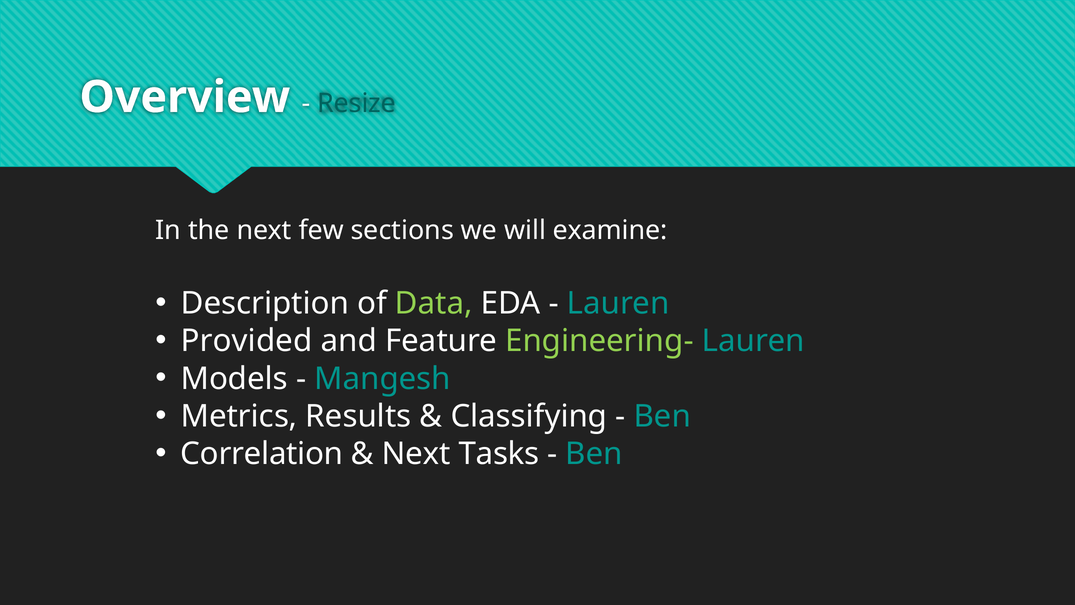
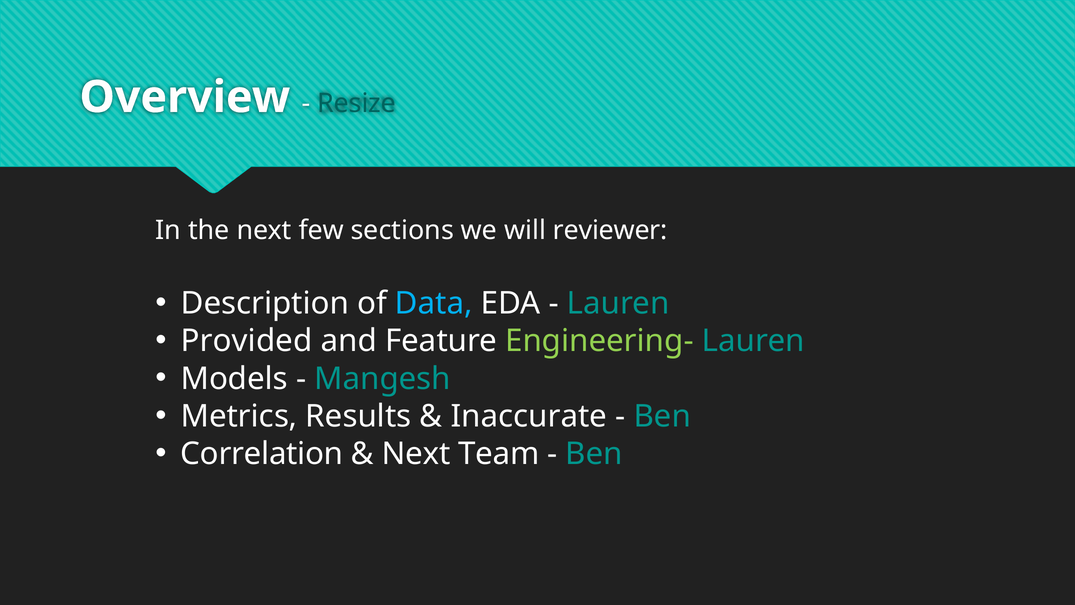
examine: examine -> reviewer (610, 230)
Data colour: light green -> light blue (434, 303)
Classifying: Classifying -> Inaccurate (529, 416)
Tasks: Tasks -> Team (499, 454)
